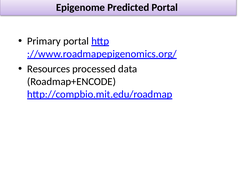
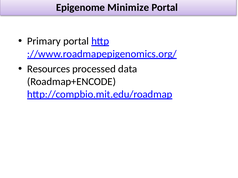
Predicted: Predicted -> Minimize (128, 8)
